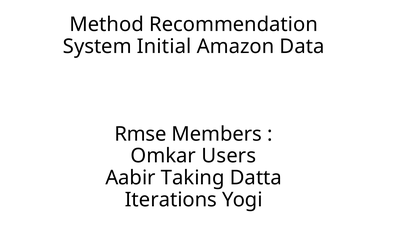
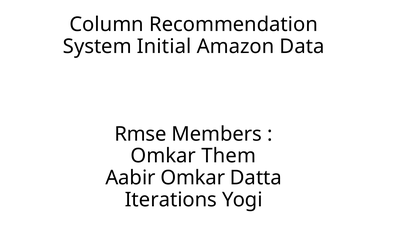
Method: Method -> Column (107, 25)
Users: Users -> Them (229, 156)
Aabir Taking: Taking -> Omkar (193, 178)
